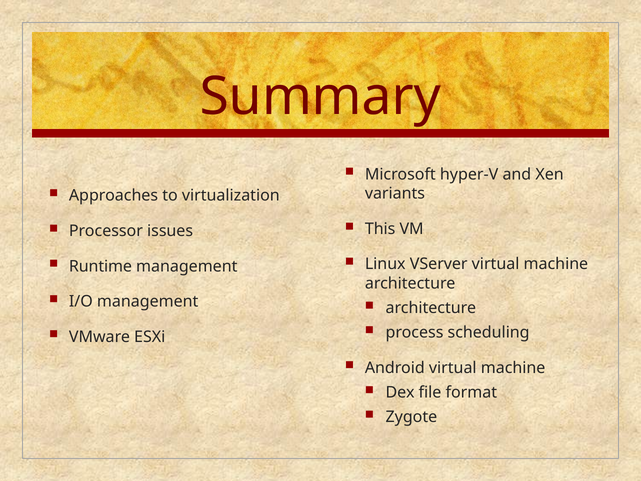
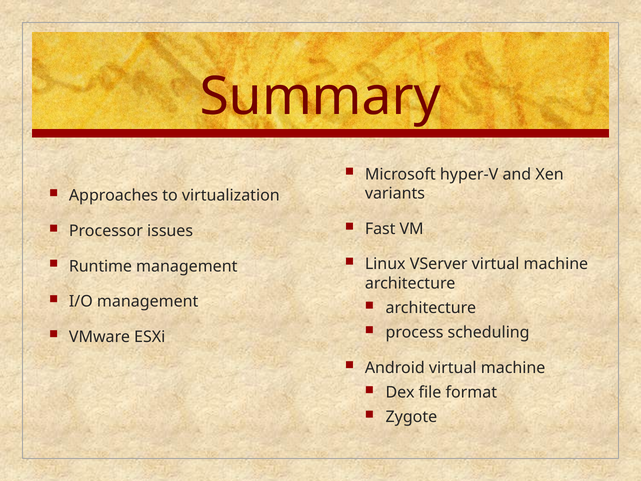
This: This -> Fast (380, 229)
